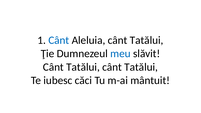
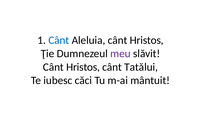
Aleluia cânt Tatălui: Tatălui -> Hristos (147, 40)
meu colour: blue -> purple (120, 54)
Tatălui: Tatălui -> Hristos (83, 67)
